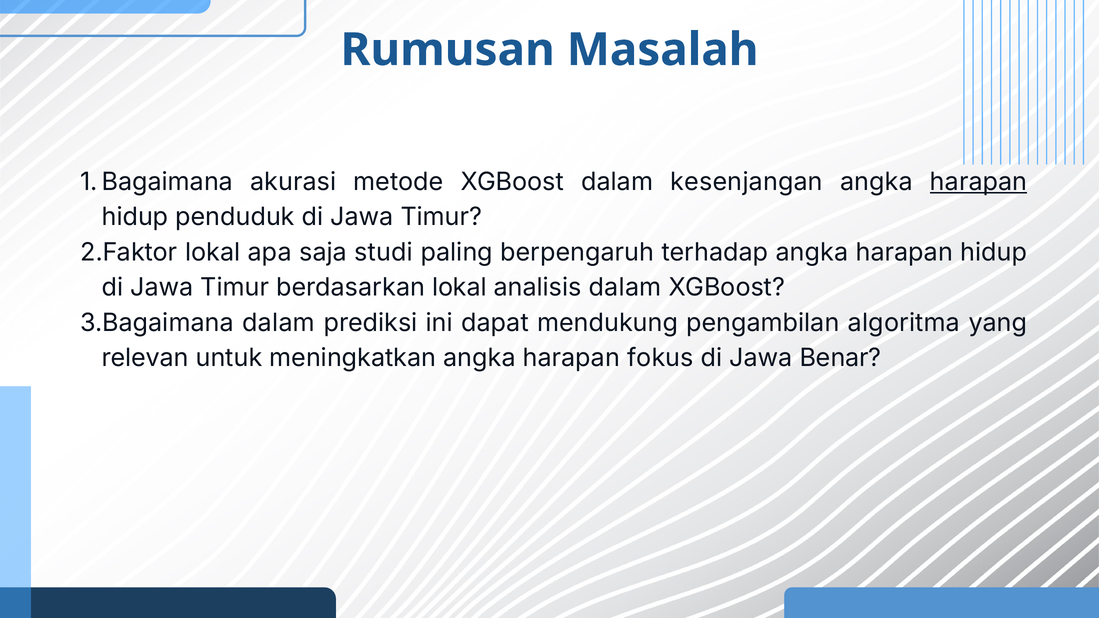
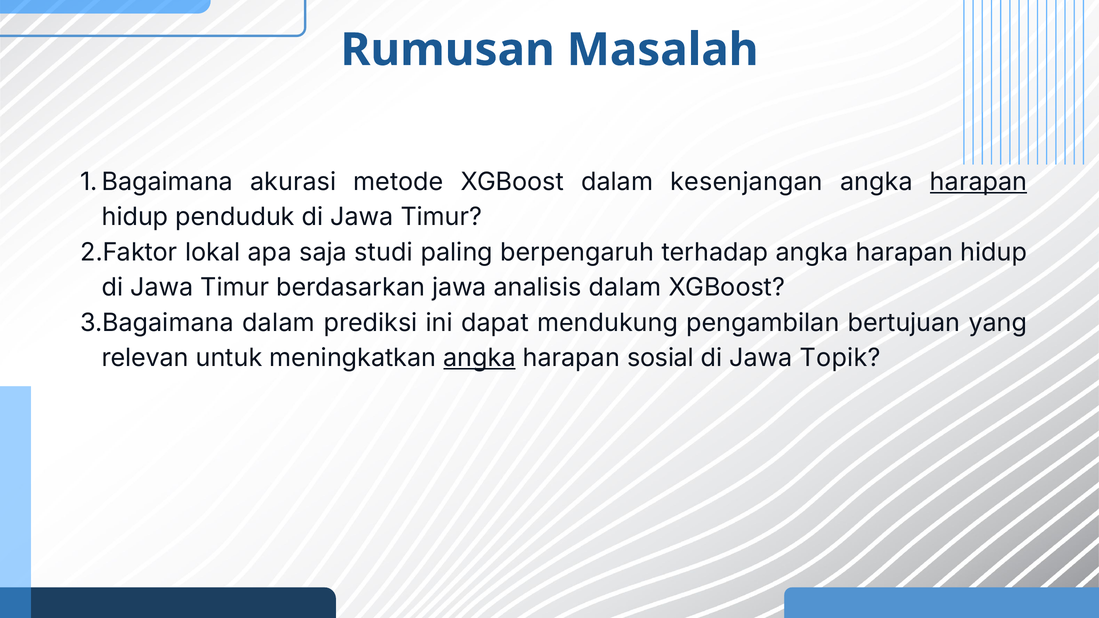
berdasarkan lokal: lokal -> jawa (459, 288)
algoritma: algoritma -> bertujuan (904, 323)
angka underline: none -> present (480, 358)
fokus: fokus -> sosial (660, 358)
Benar: Benar -> Topik (840, 358)
